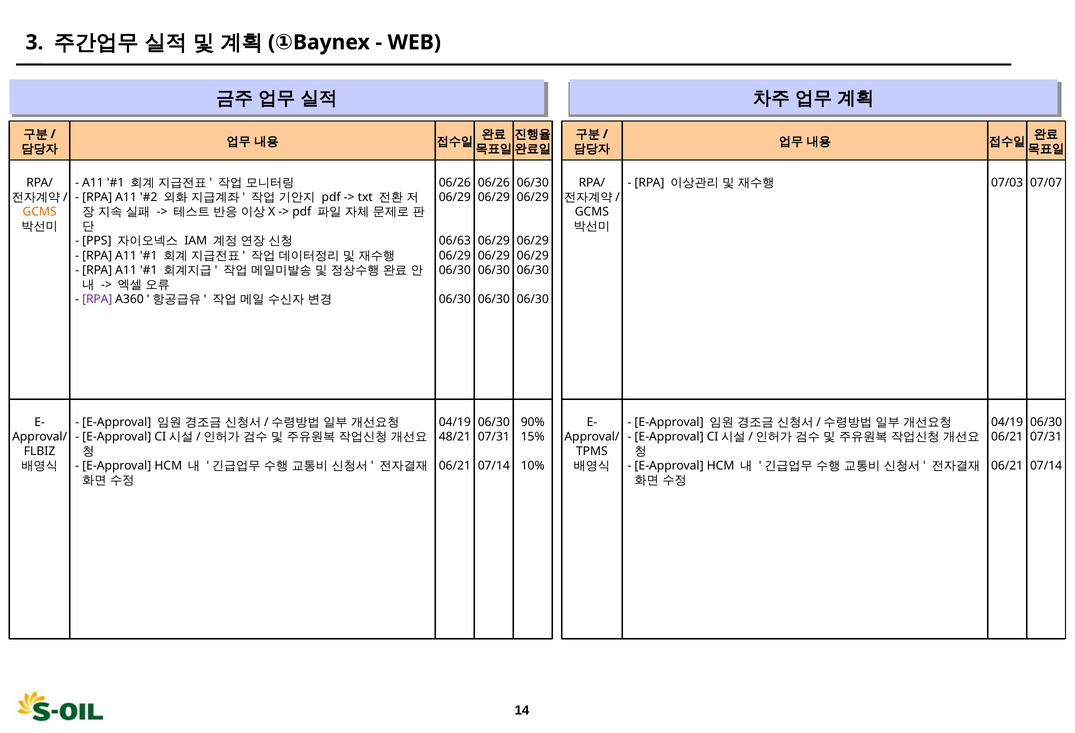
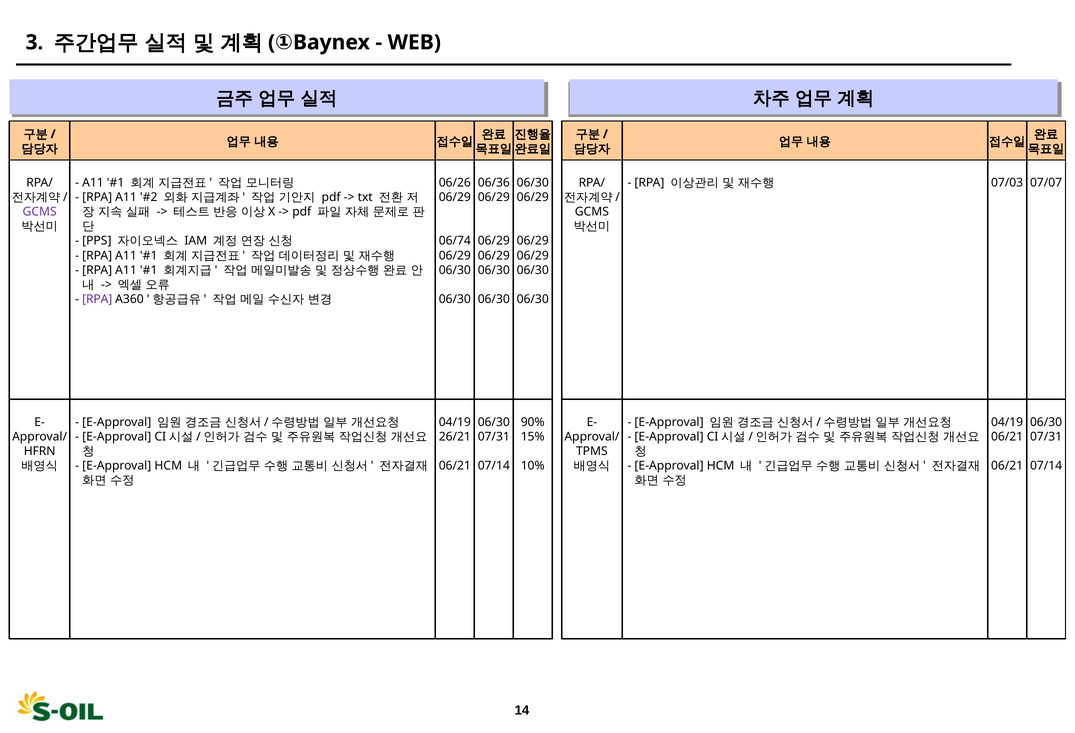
06/26: 06/26 -> 06/36 (494, 183)
GCMS colour: orange -> purple (40, 212)
06/63: 06/63 -> 06/74 (455, 241)
48/21: 48/21 -> 26/21 (455, 436)
FLBIZ: FLBIZ -> HFRN (40, 451)
